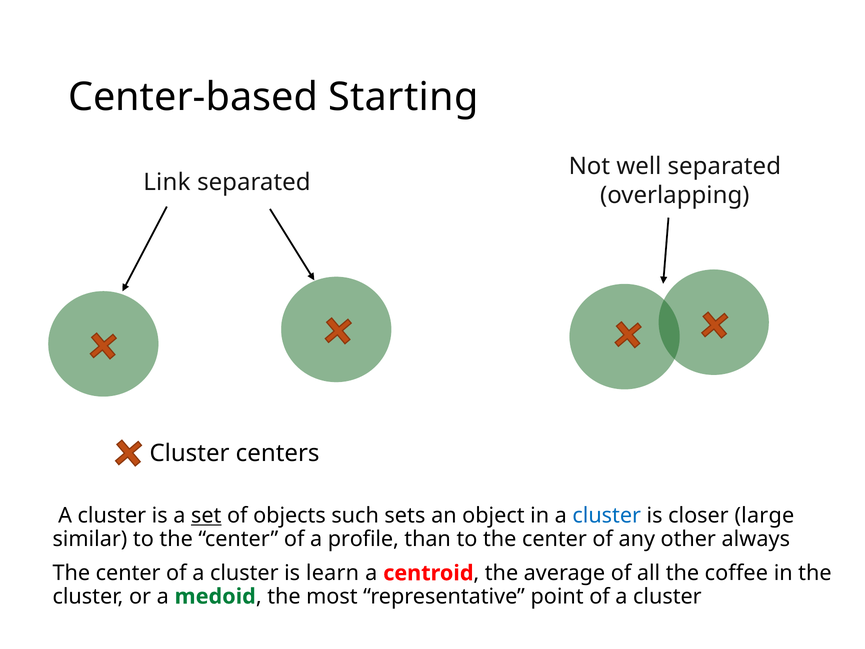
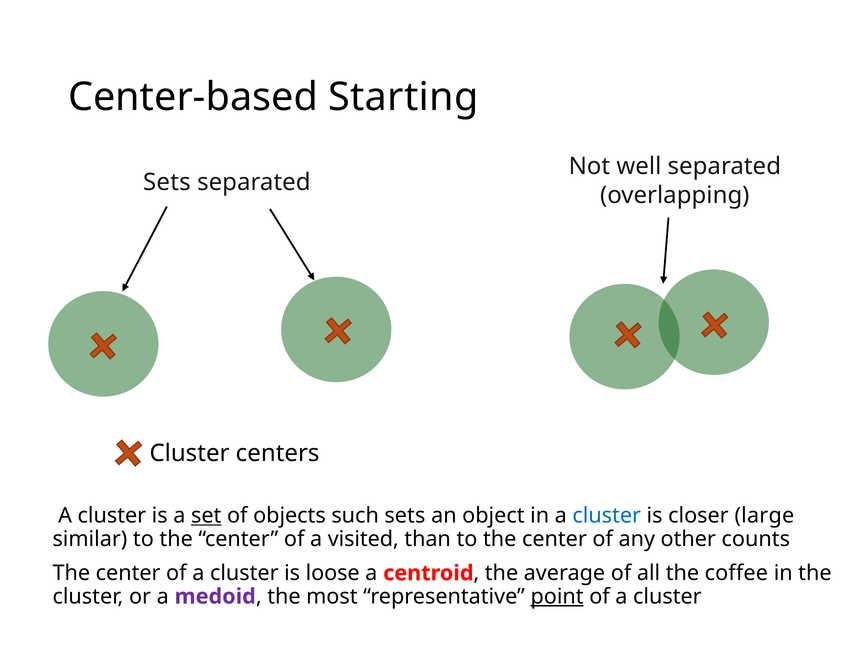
Link: Link -> Sets (167, 182)
profile: profile -> visited (363, 539)
always: always -> counts (756, 539)
learn: learn -> loose (333, 573)
medoid colour: green -> purple (215, 596)
point underline: none -> present (557, 596)
